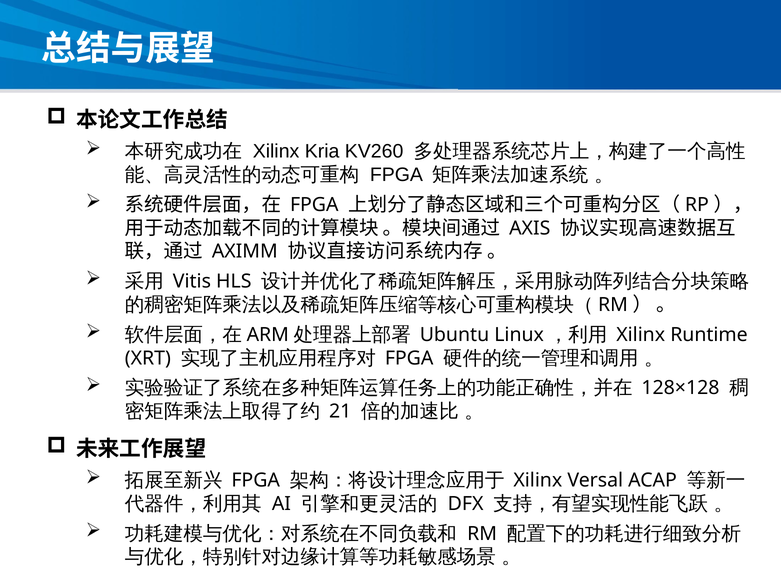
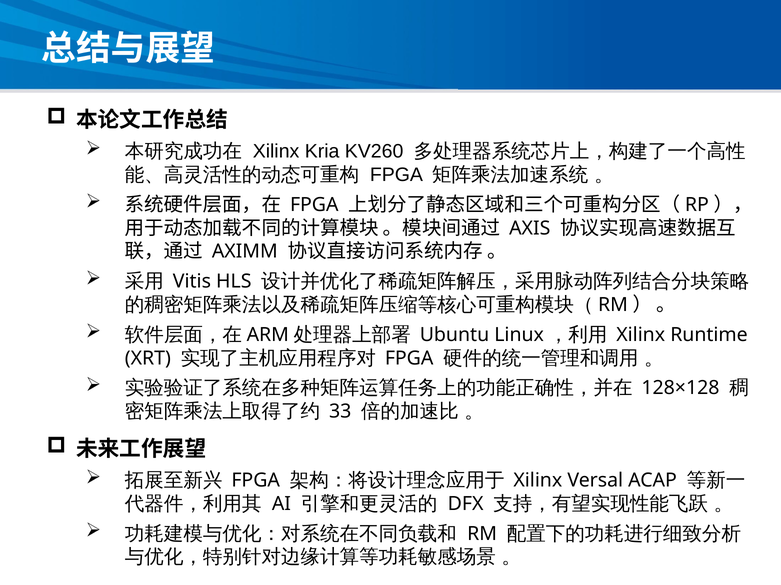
21: 21 -> 33 (340, 412)
